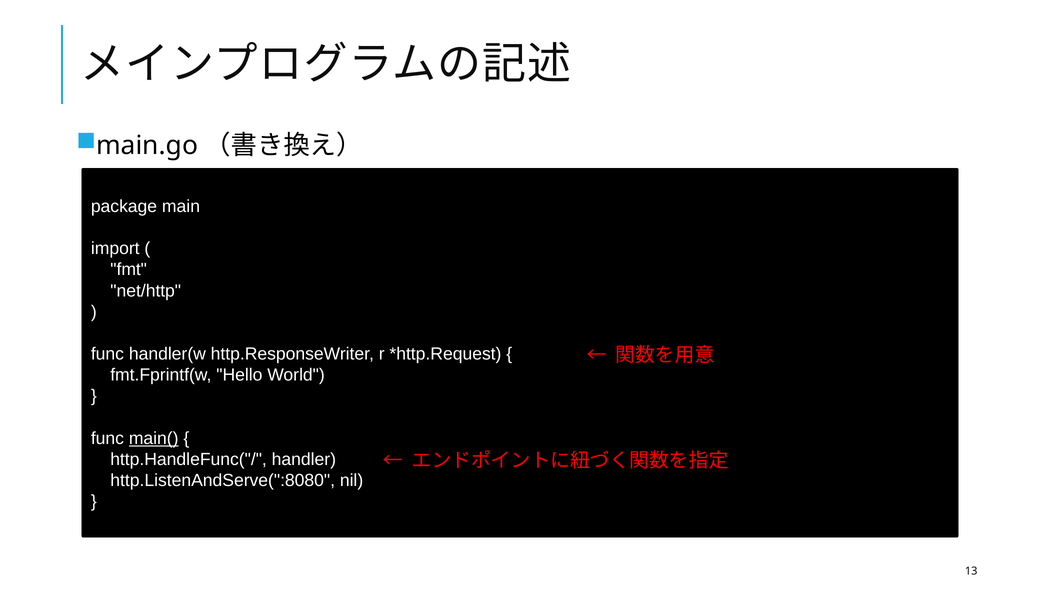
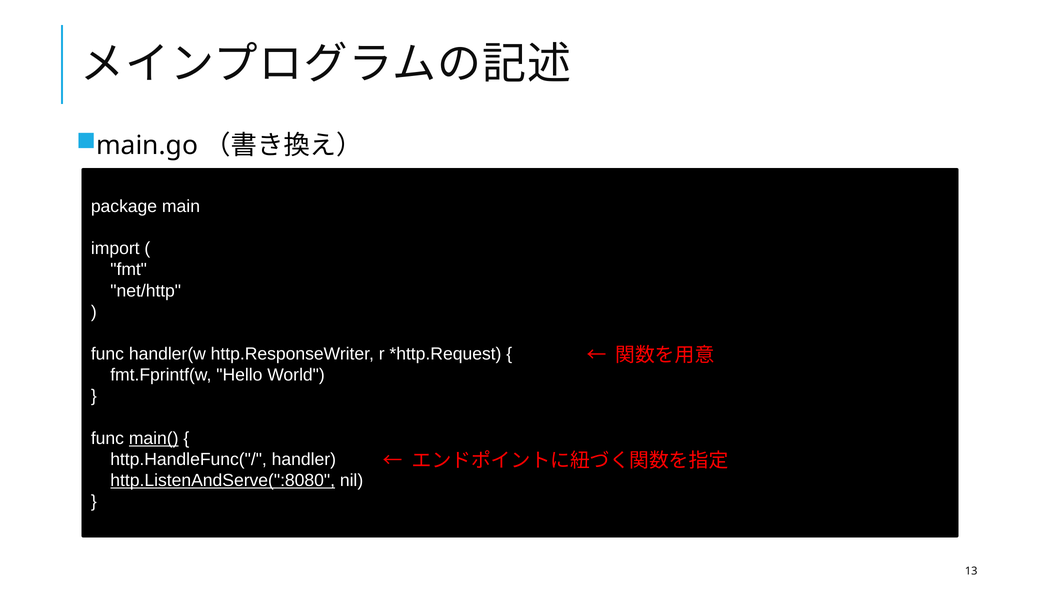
http.ListenAndServe(":8080 underline: none -> present (223, 481)
